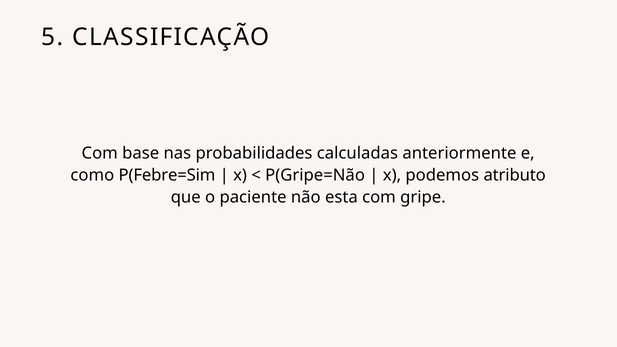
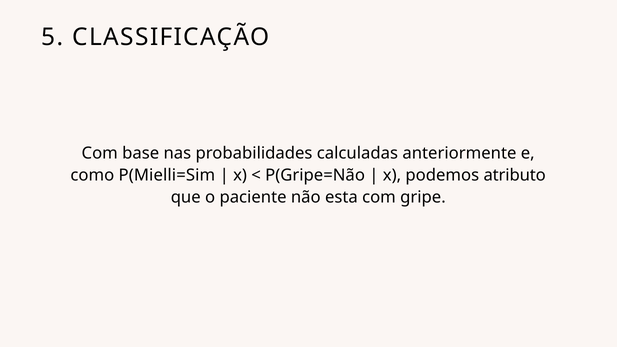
P(Febre=Sim: P(Febre=Sim -> P(Mielli=Sim (167, 175)
